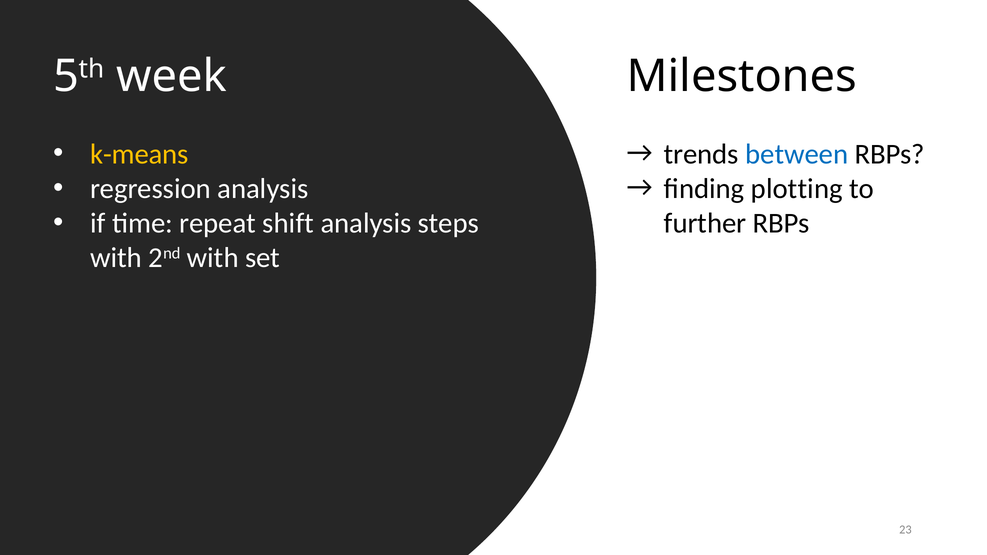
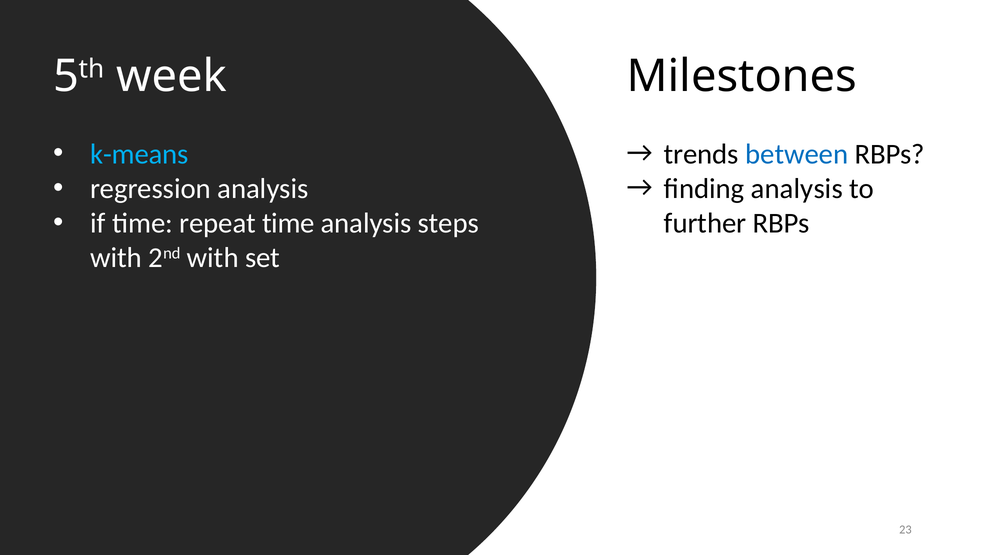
k-means colour: yellow -> light blue (139, 154)
finding plotting: plotting -> analysis (797, 189)
repeat shift: shift -> time (288, 223)
